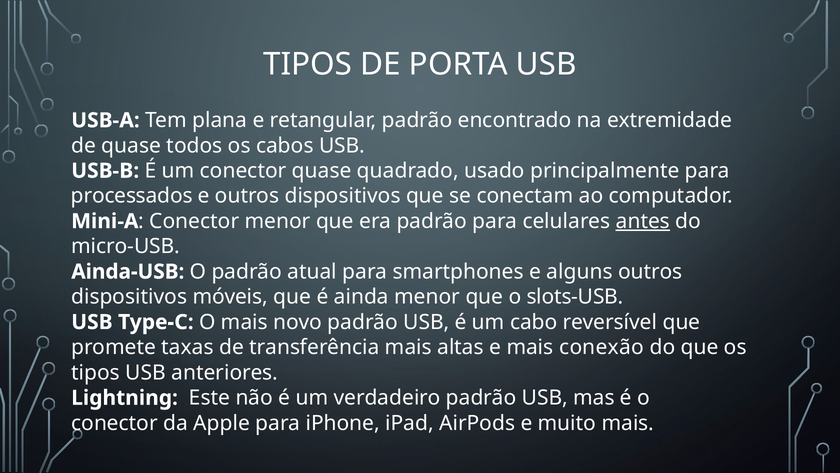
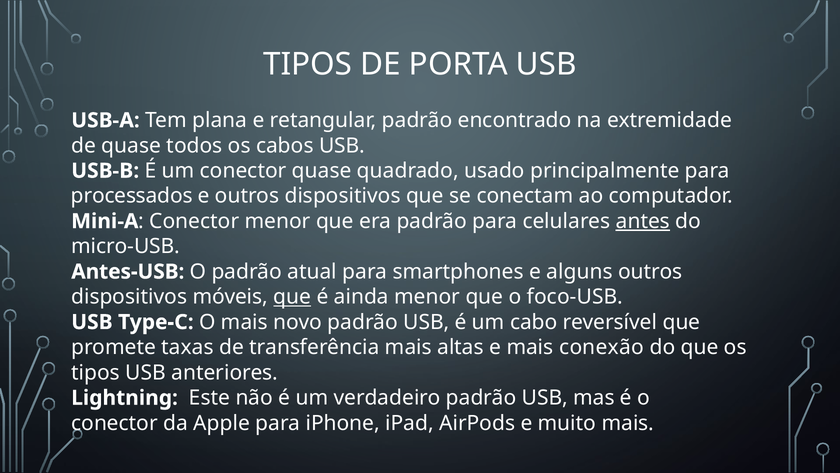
Ainda-USB: Ainda-USB -> Antes-USB (128, 271)
que underline: none -> present (292, 297)
slots-USB: slots-USB -> foco-USB (575, 297)
